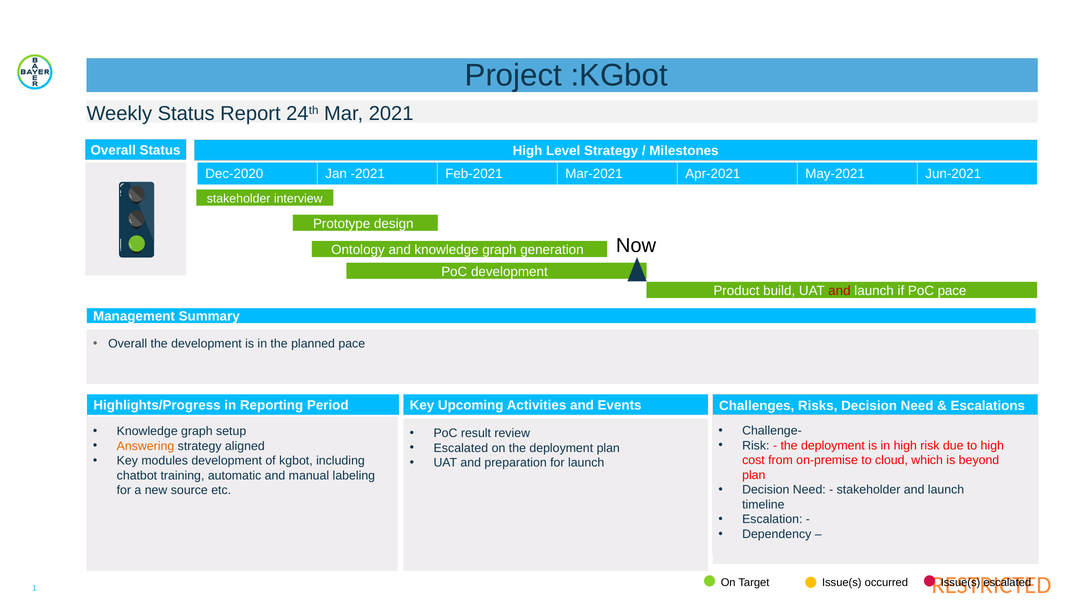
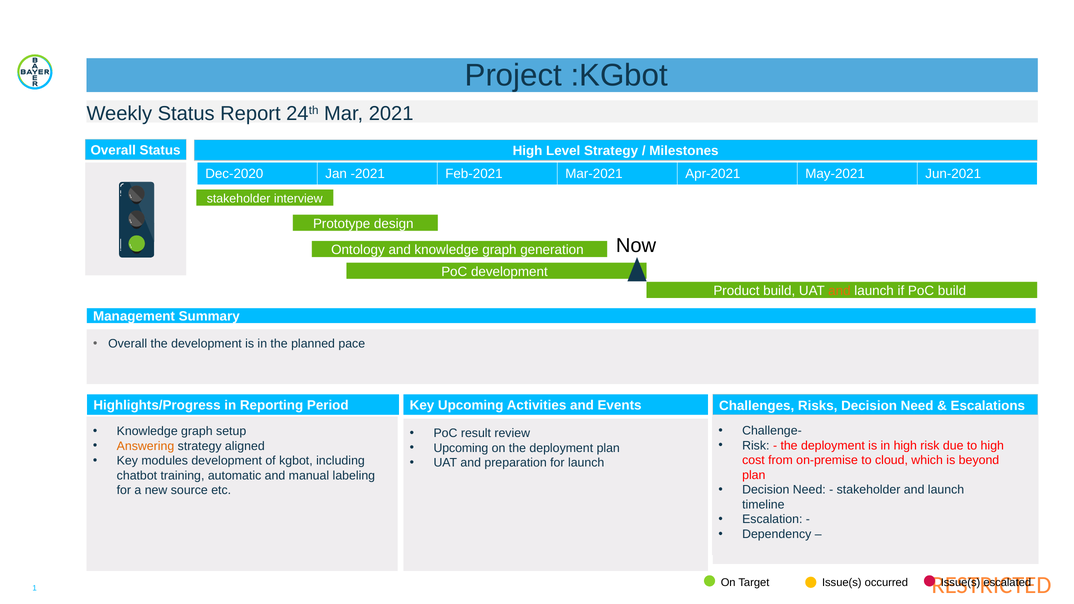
and colour: red -> orange (839, 291)
PoC pace: pace -> build (952, 291)
Escalated: Escalated -> Upcoming (461, 448)
